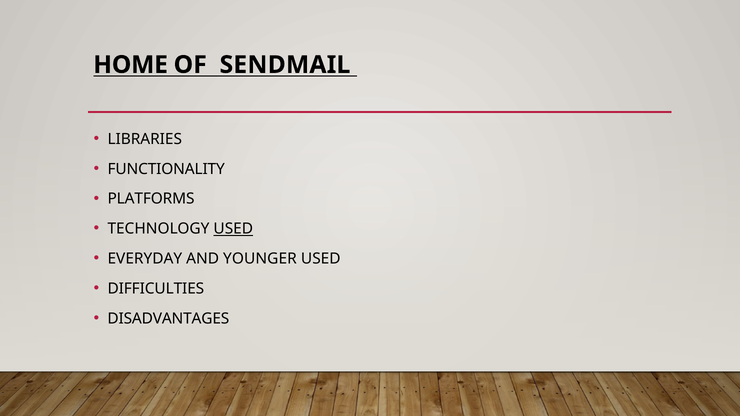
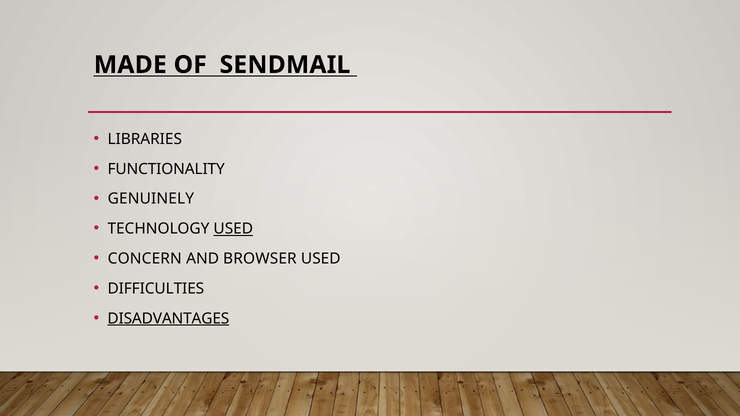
HOME: HOME -> MADE (130, 65)
PLATFORMS: PLATFORMS -> GENUINELY (151, 199)
EVERYDAY: EVERYDAY -> CONCERN (145, 259)
YOUNGER: YOUNGER -> BROWSER (260, 259)
DISADVANTAGES underline: none -> present (168, 319)
